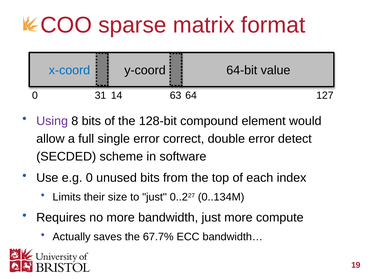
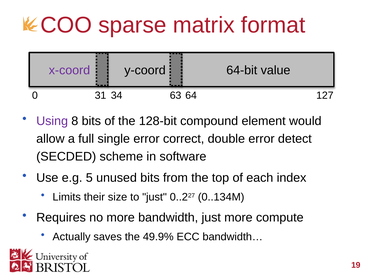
x-coord colour: blue -> purple (69, 70)
14: 14 -> 34 (117, 95)
e.g 0: 0 -> 5 (89, 178)
67.7%: 67.7% -> 49.9% (158, 237)
